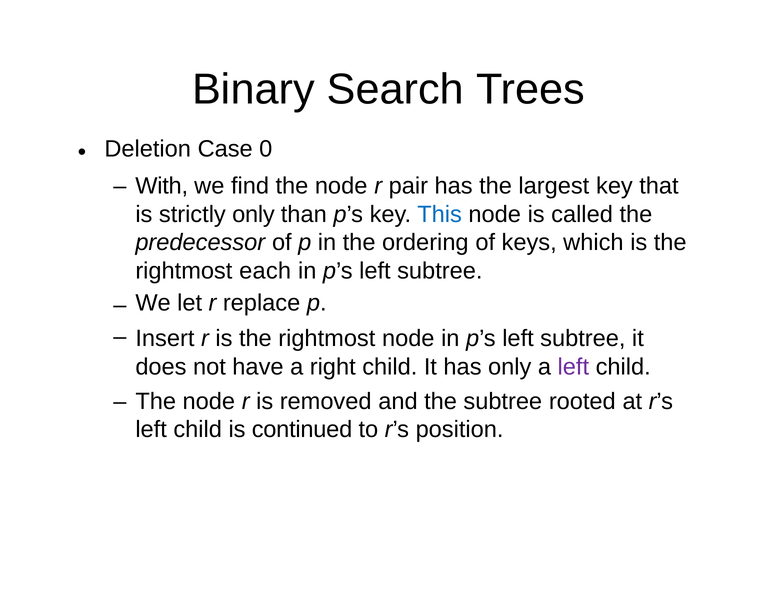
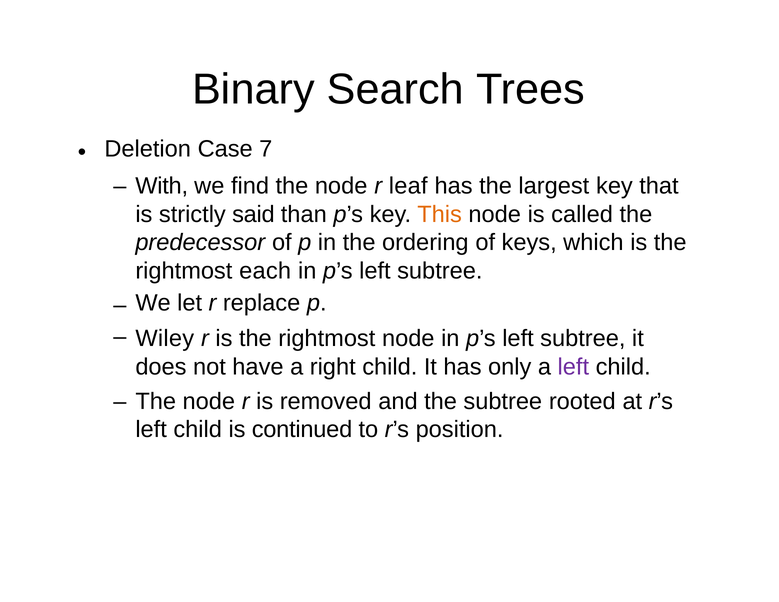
0: 0 -> 7 (266, 149)
pair: pair -> leaf (408, 186)
strictly only: only -> said (253, 214)
This colour: blue -> orange (440, 214)
Insert: Insert -> Wiley (165, 339)
